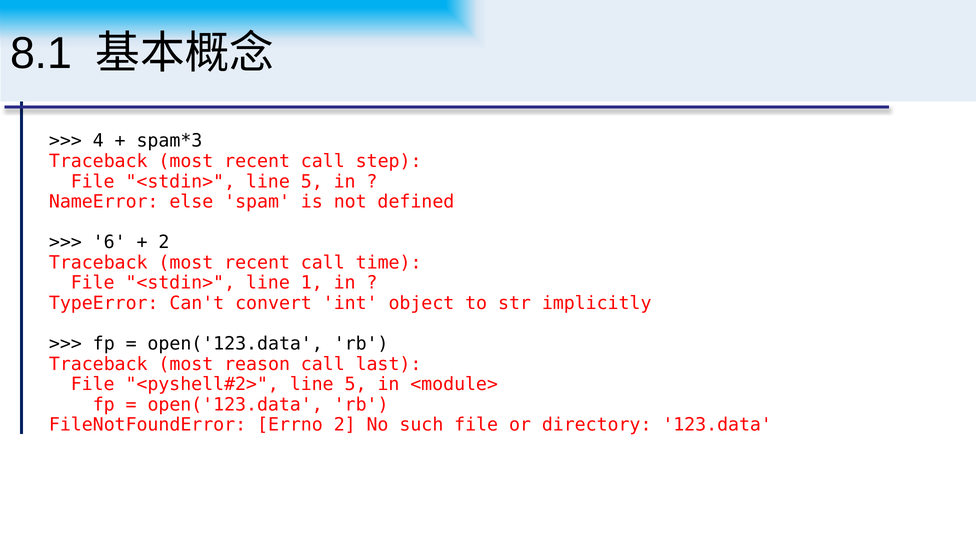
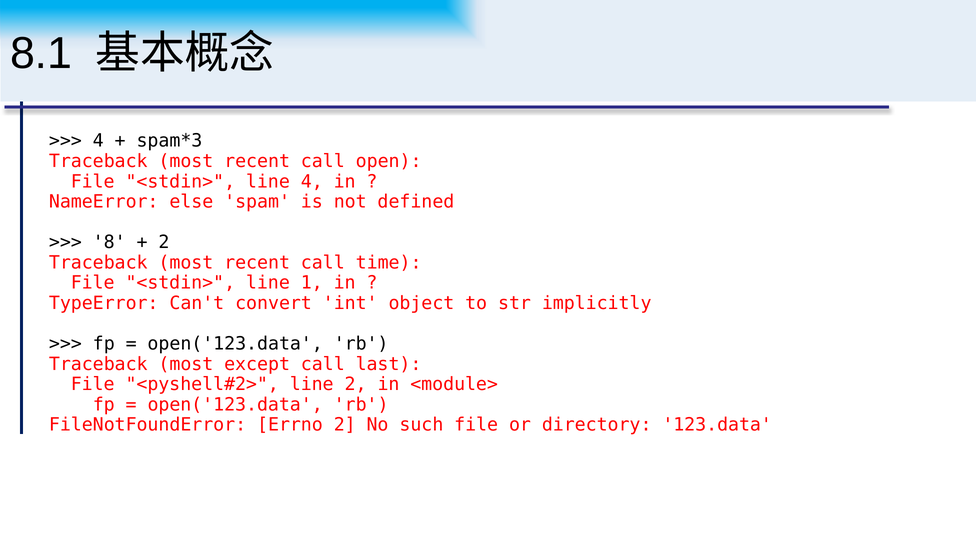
step: step -> open (389, 161)
<stdin> line 5: 5 -> 4 (312, 181)
6: 6 -> 8 (109, 242)
reason: reason -> except (257, 364)
5: 5 -> 2 (356, 384)
